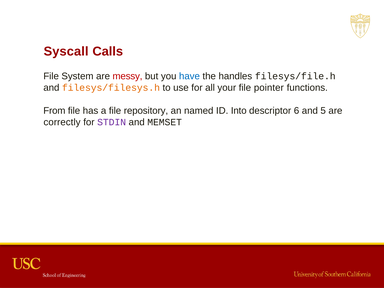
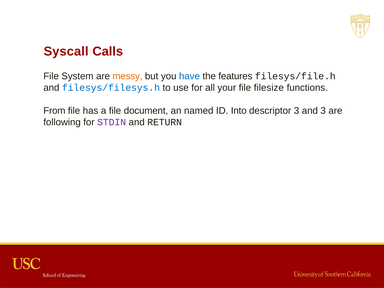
messy colour: red -> orange (128, 76)
handles: handles -> features (235, 76)
filesys/filesys.h colour: orange -> blue (111, 88)
pointer: pointer -> filesize (269, 88)
repository: repository -> document (146, 111)
descriptor 6: 6 -> 3 (296, 111)
and 5: 5 -> 3 (323, 111)
correctly: correctly -> following (62, 122)
MEMSET: MEMSET -> RETURN (165, 122)
